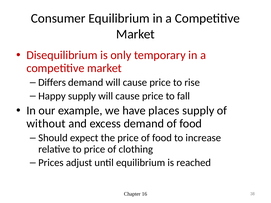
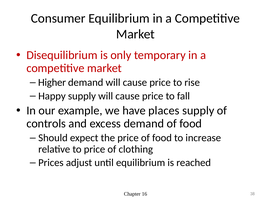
Differs: Differs -> Higher (52, 83)
without: without -> controls (46, 124)
